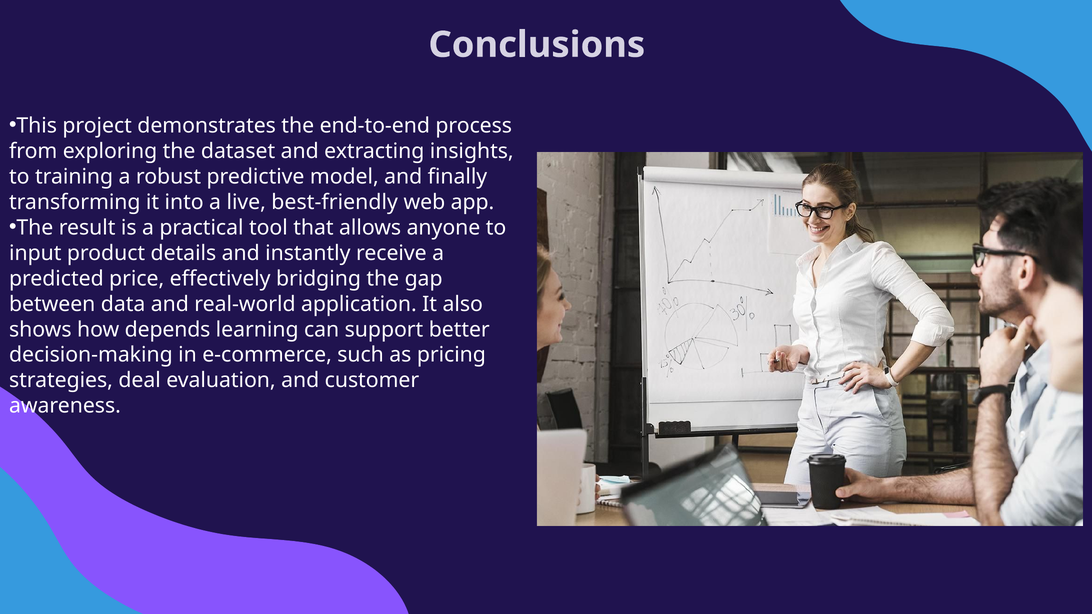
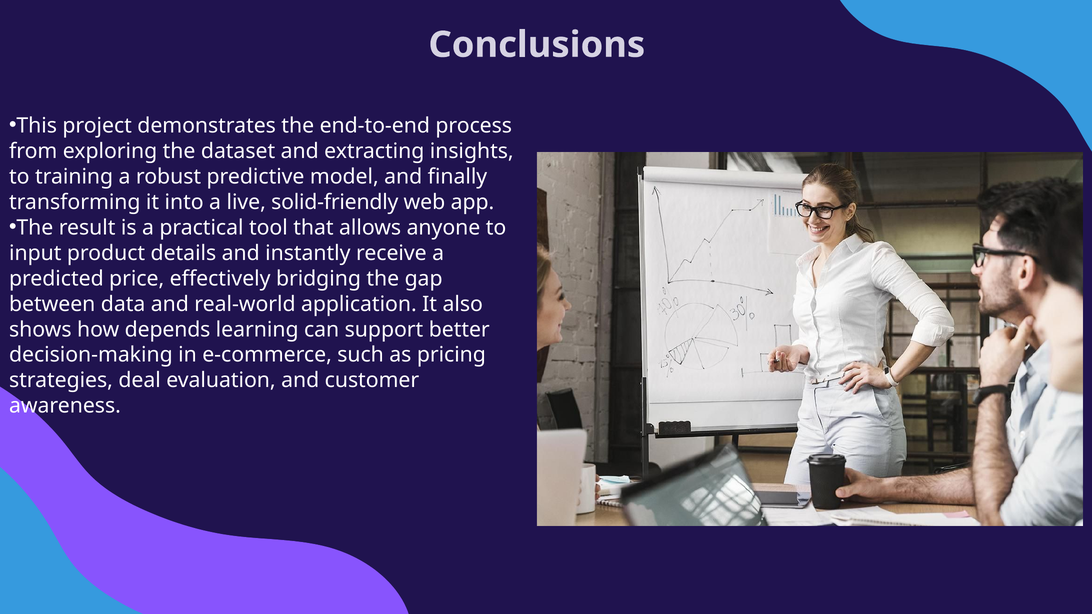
best-friendly: best-friendly -> solid-friendly (335, 202)
